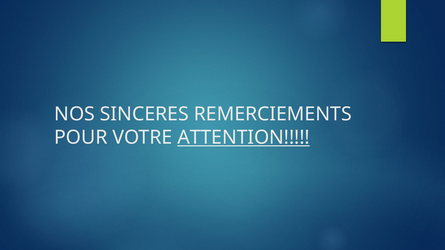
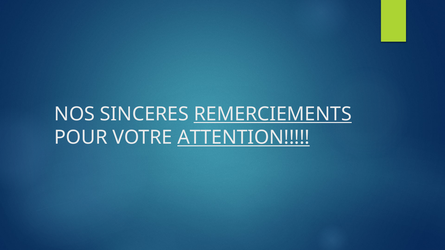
REMERCIEMENTS underline: none -> present (273, 114)
